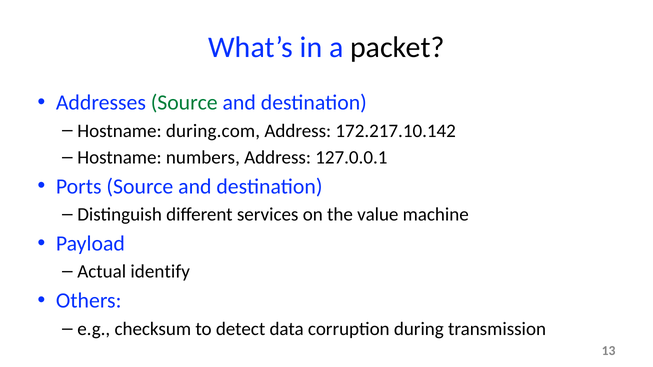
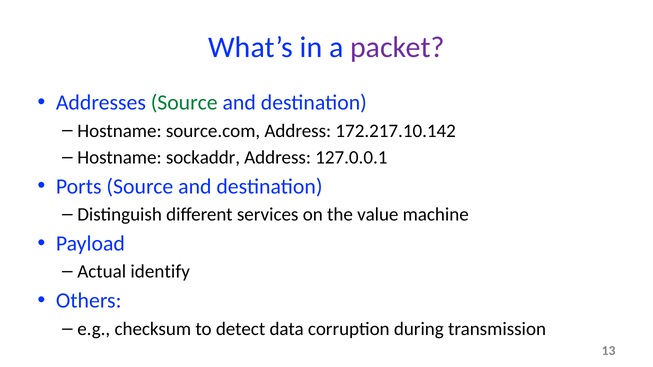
packet colour: black -> purple (397, 47)
during.com: during.com -> source.com (213, 131)
numbers: numbers -> sockaddr (203, 158)
